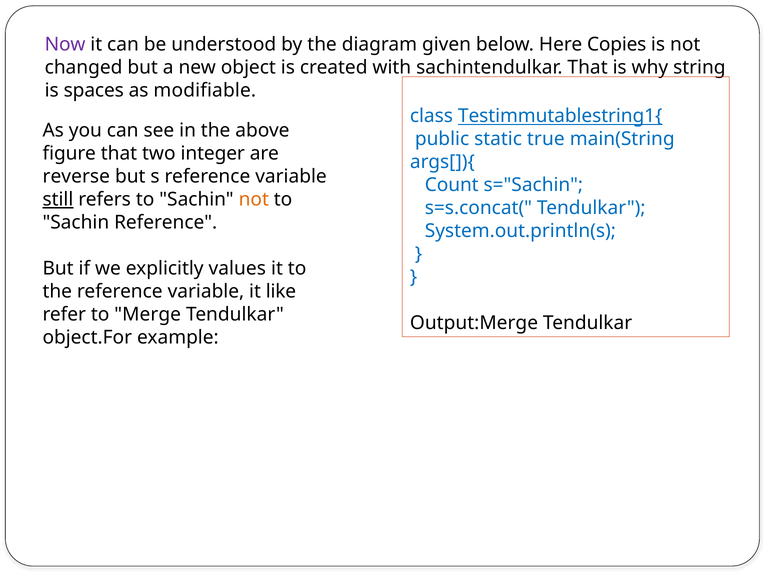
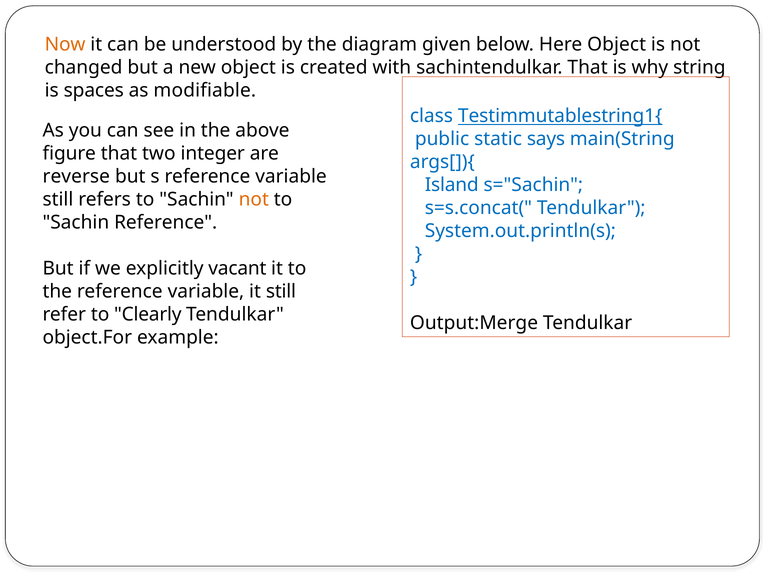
Now colour: purple -> orange (65, 44)
Here Copies: Copies -> Object (617, 44)
true: true -> says (546, 139)
Count: Count -> Island (452, 185)
still underline: present -> none (58, 199)
values: values -> vacant (237, 268)
it like: like -> still (281, 291)
Merge: Merge -> Clearly (148, 314)
